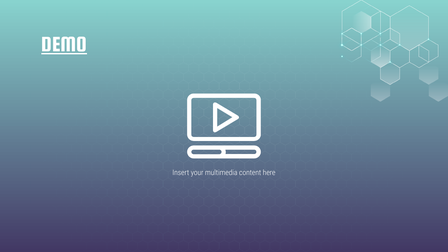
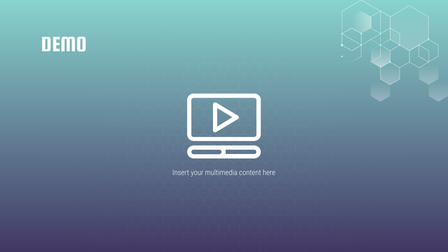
DEMO underline: present -> none (64, 44)
